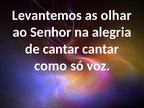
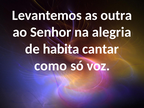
olhar: olhar -> outra (116, 15)
de cantar: cantar -> habita (61, 49)
